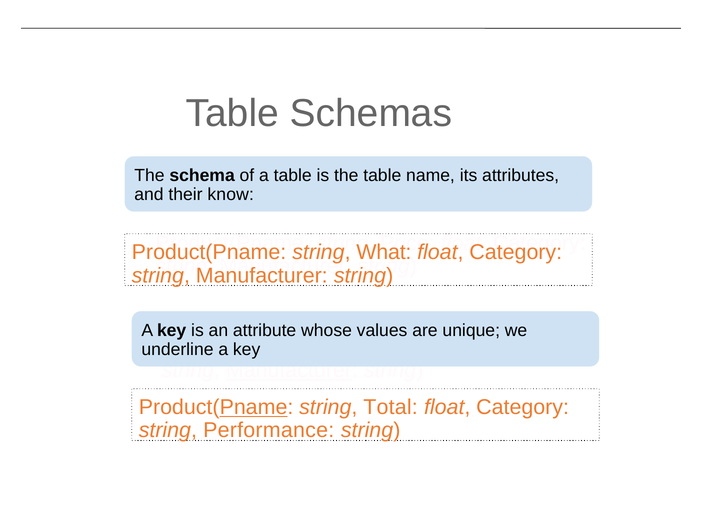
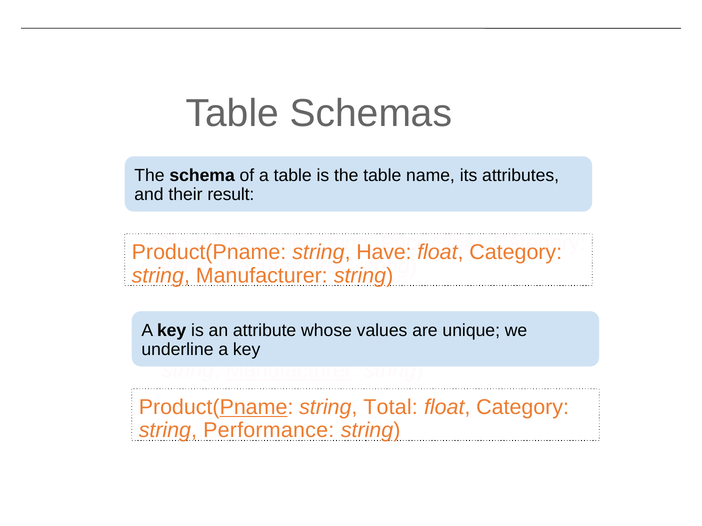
know: know -> result (231, 195)
What: What -> Have (384, 253)
